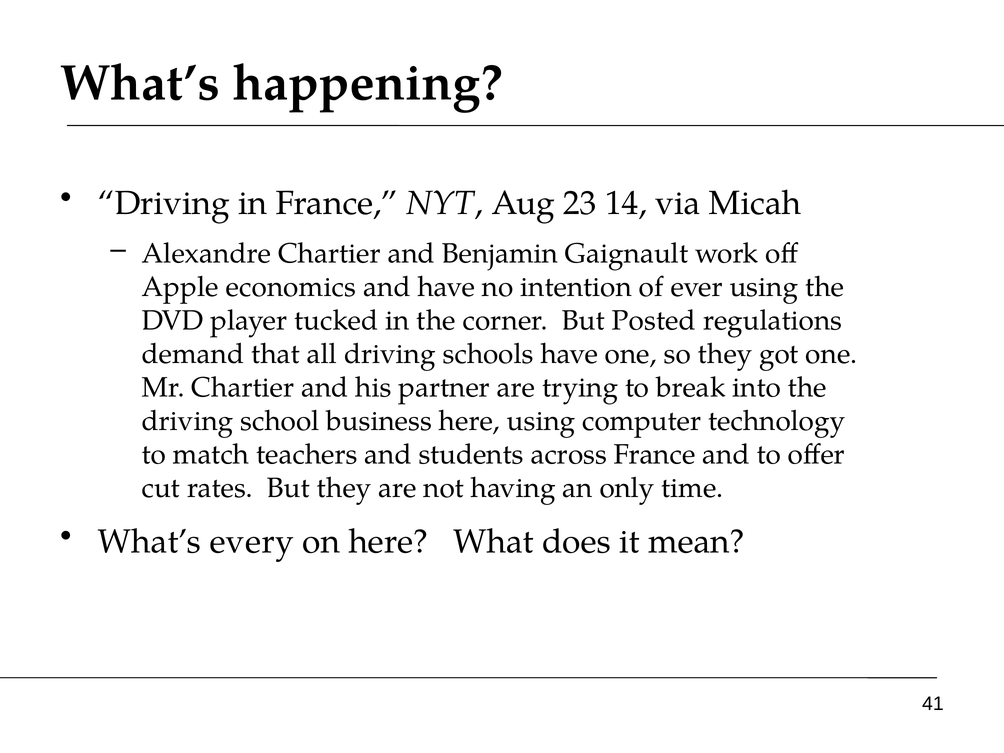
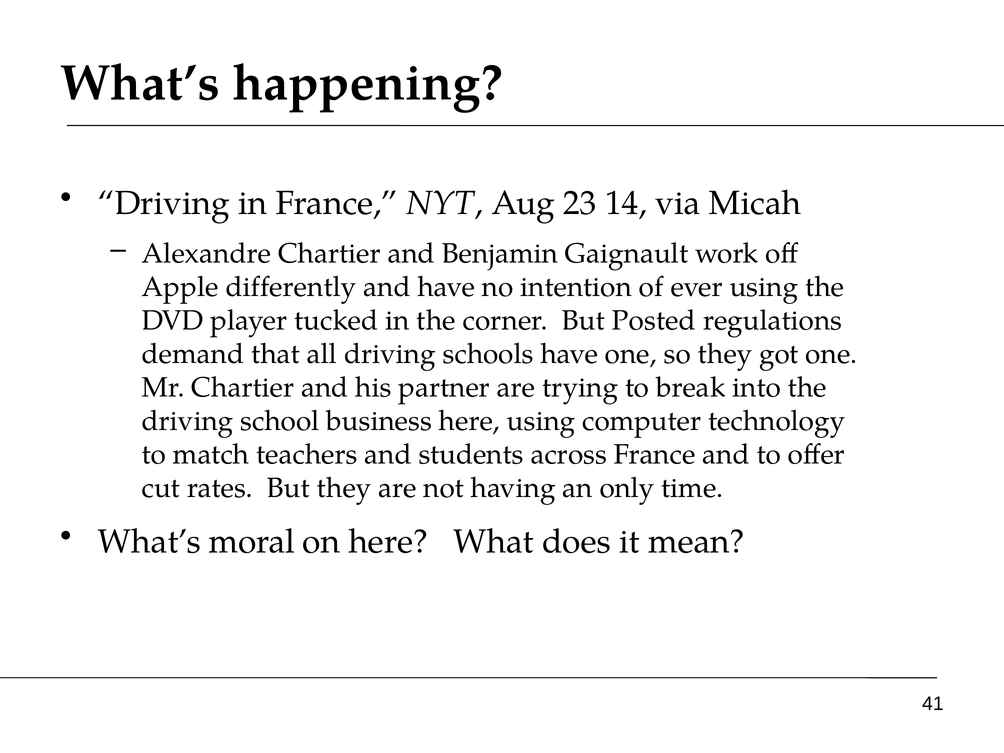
economics: economics -> differently (291, 287)
every: every -> moral (252, 542)
